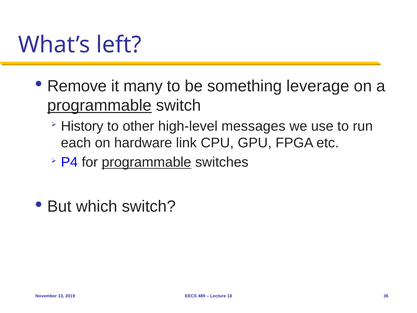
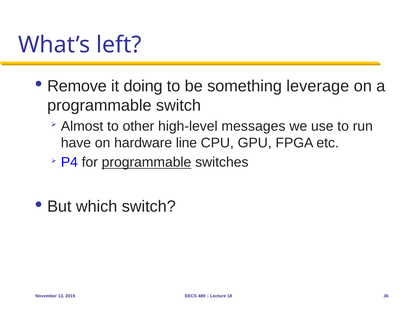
many: many -> doing (143, 86)
programmable underline: present -> none (99, 105)
History: History -> Almost (82, 126)
each: each -> have (76, 143)
link: link -> line (186, 143)
